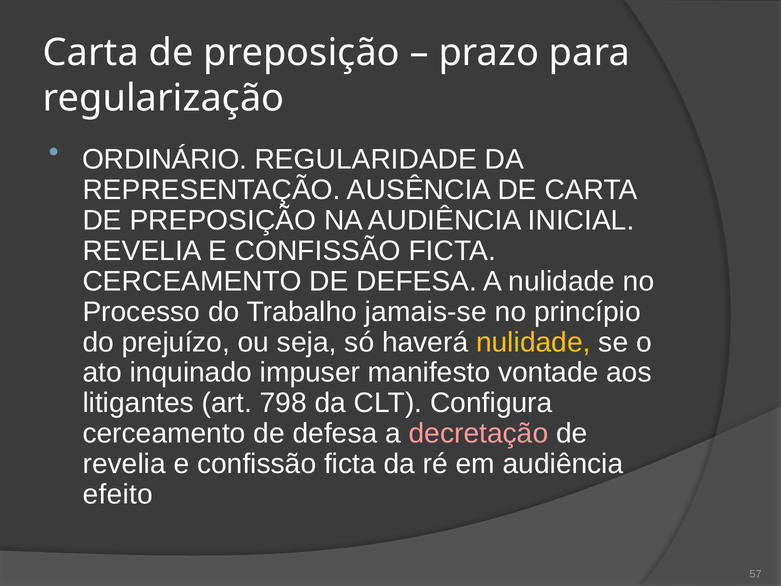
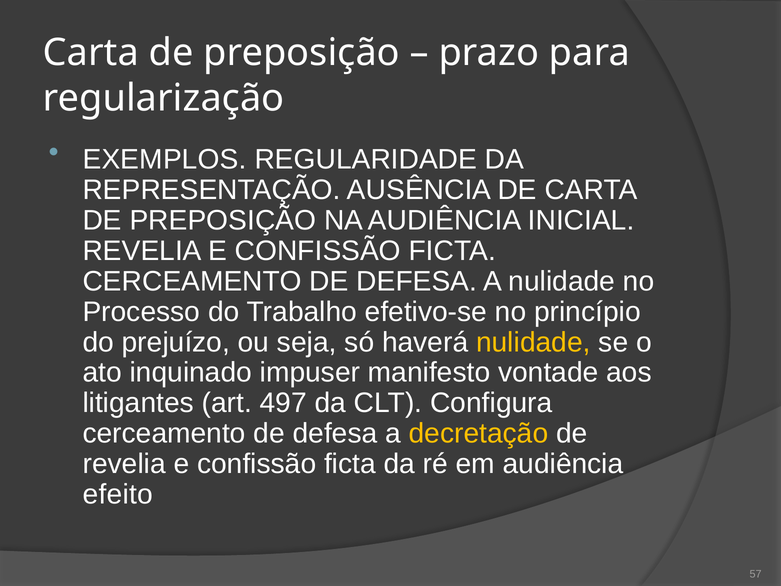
ORDINÁRIO: ORDINÁRIO -> EXEMPLOS (165, 159)
jamais-se: jamais-se -> efetivo-se (426, 312)
798: 798 -> 497 (283, 403)
decretação colour: pink -> yellow (479, 433)
